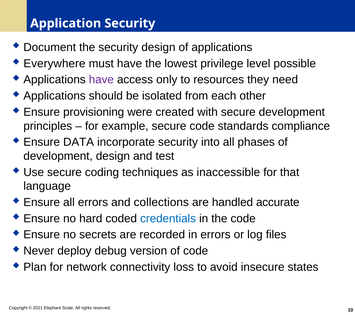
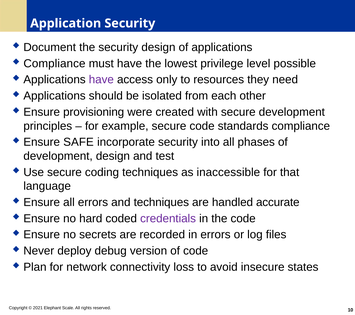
Everywhere: Everywhere -> Compliance (54, 63)
DATA: DATA -> SAFE (79, 142)
and collections: collections -> techniques (161, 202)
credentials colour: blue -> purple (168, 218)
